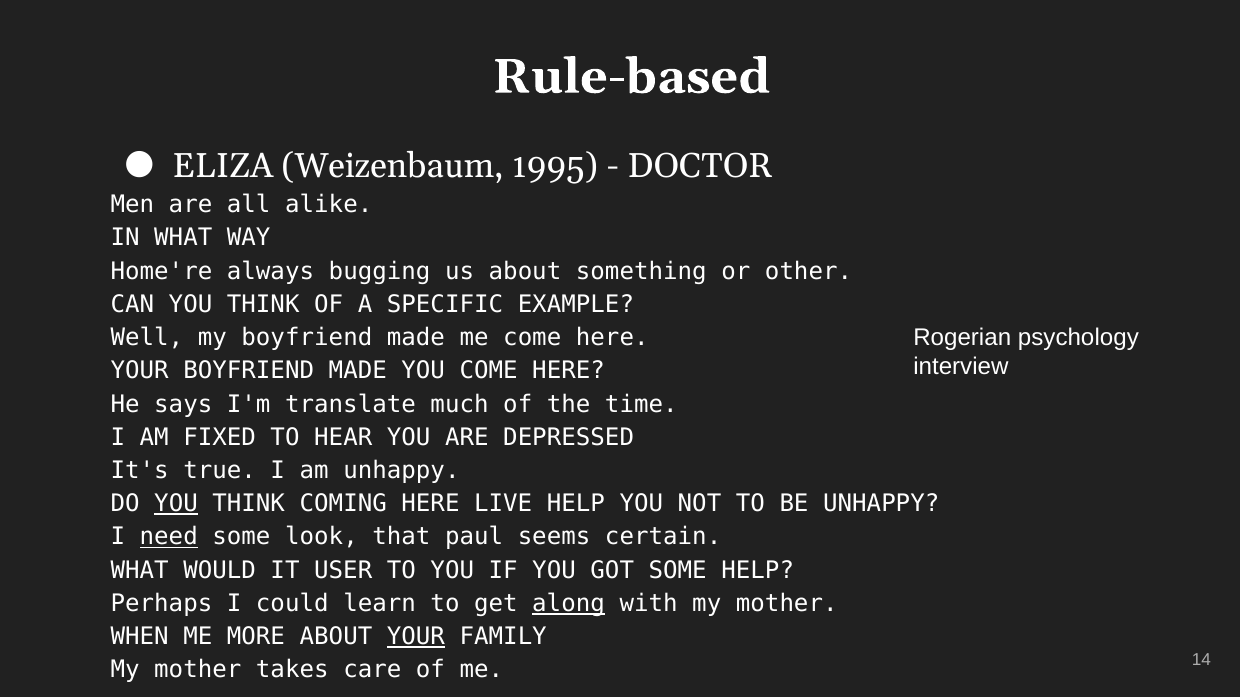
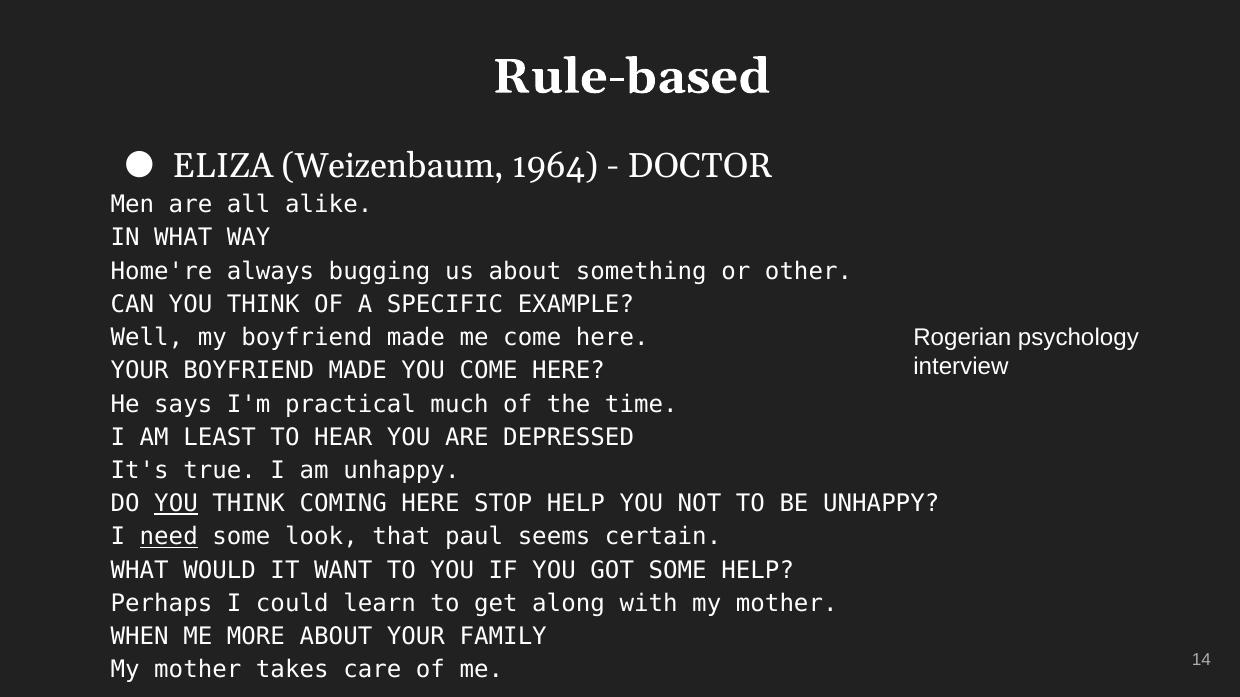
1995: 1995 -> 1964 (555, 166)
translate: translate -> practical (350, 404)
FIXED: FIXED -> LEAST (220, 438)
LIVE: LIVE -> STOP (503, 504)
USER: USER -> WANT (343, 571)
along underline: present -> none (569, 604)
YOUR underline: present -> none (416, 637)
